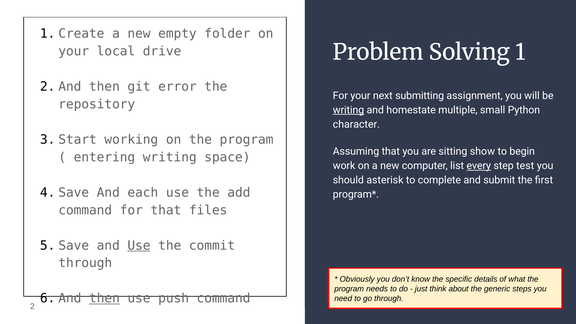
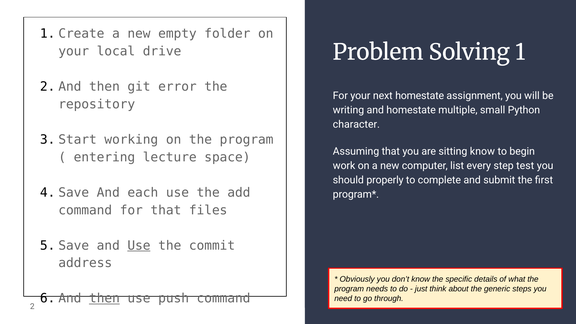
next submitting: submitting -> homestate (420, 96)
writing underline: present -> none (348, 110)
sitting show: show -> know (482, 151)
entering writing: writing -> lecture (170, 157)
every underline: present -> none (479, 166)
asterisk: asterisk -> properly (385, 180)
through: through -> address (85, 263)
